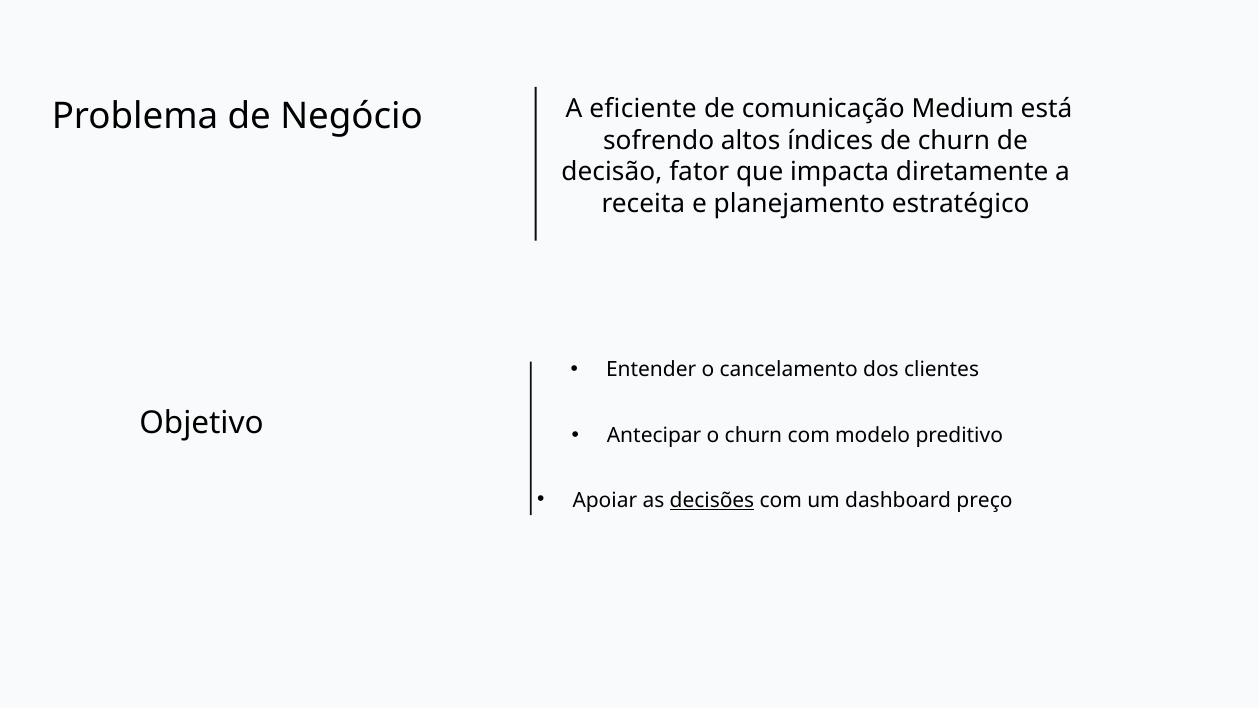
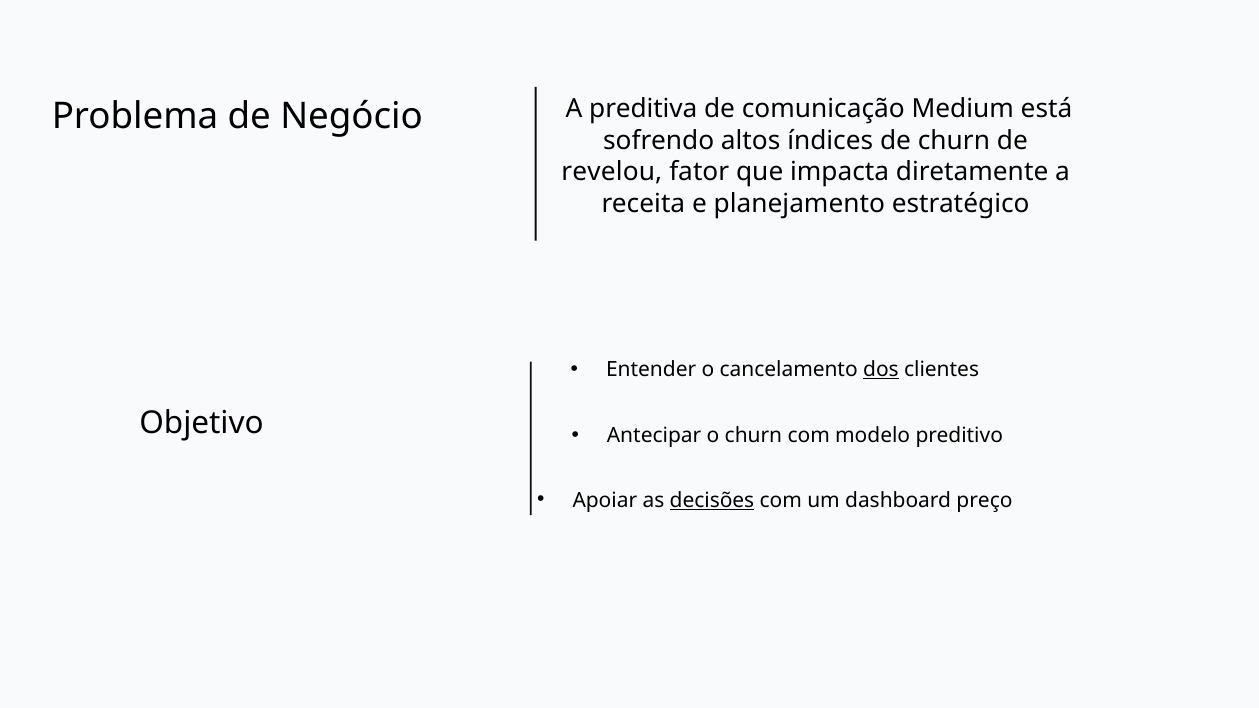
eficiente: eficiente -> preditiva (643, 109)
decisão: decisão -> revelou (612, 172)
dos underline: none -> present (881, 370)
